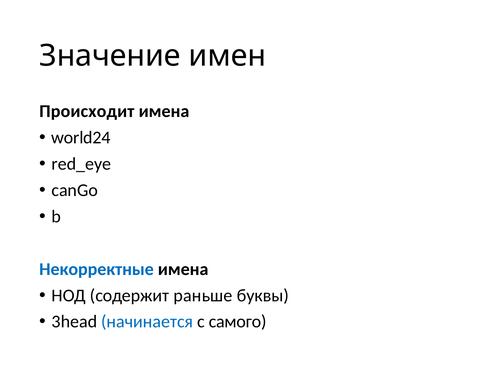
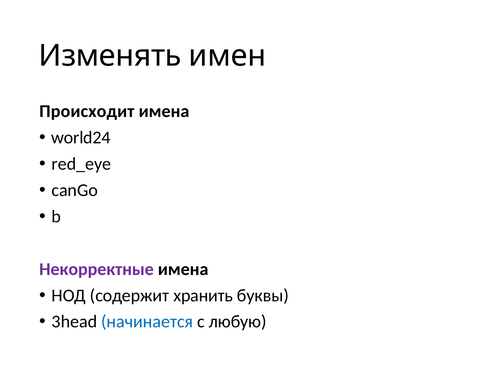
Значение: Значение -> Изменять (110, 56)
Некорректные colour: blue -> purple (97, 269)
раньше: раньше -> хранить (203, 296)
самого: самого -> любую (238, 322)
